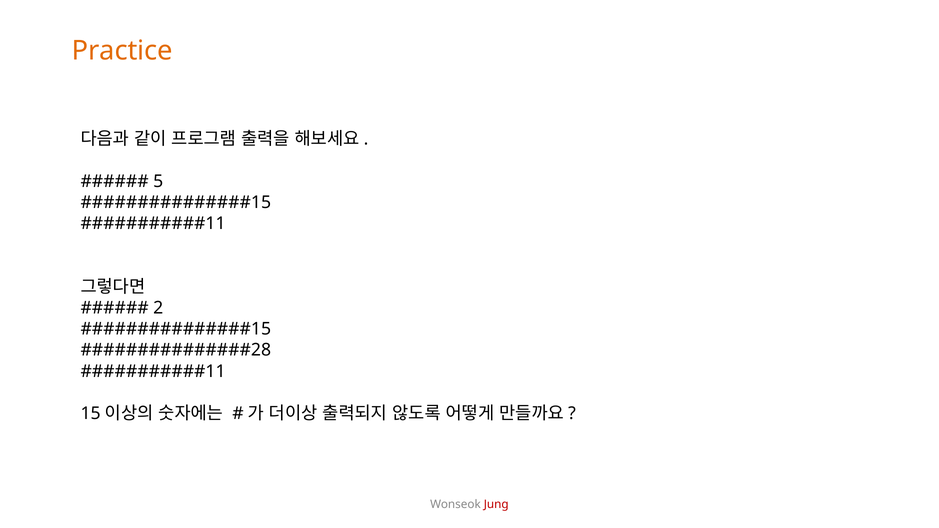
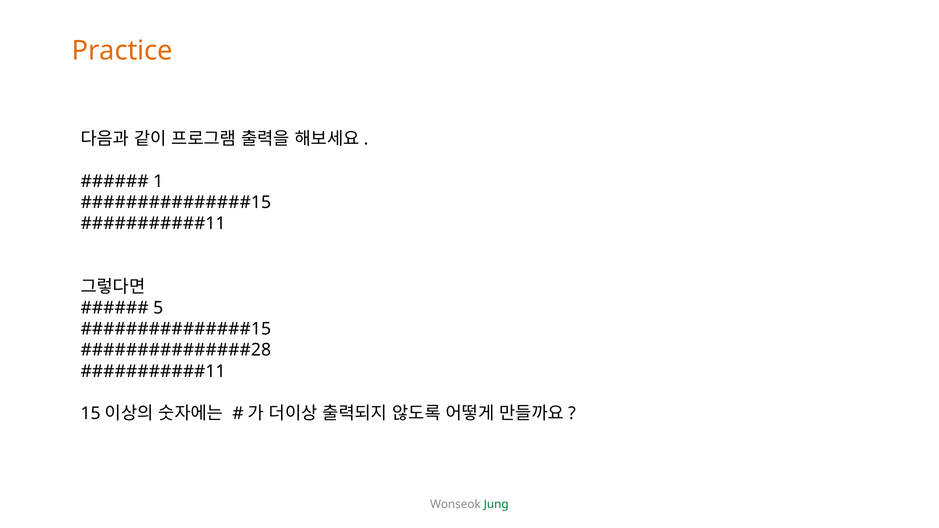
5: 5 -> 1 (158, 181)
2: 2 -> 5 (158, 308)
Jung colour: red -> green (496, 504)
